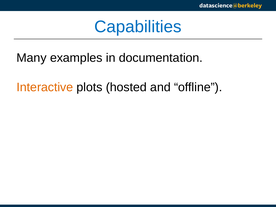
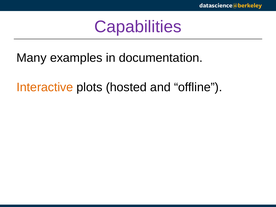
Capabilities colour: blue -> purple (138, 27)
